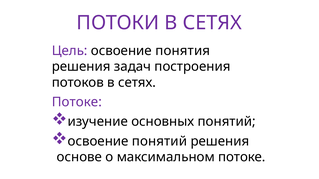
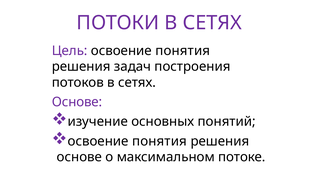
Потоке: Потоке -> Основе (77, 102)
понятий: понятий -> понятия (159, 141)
